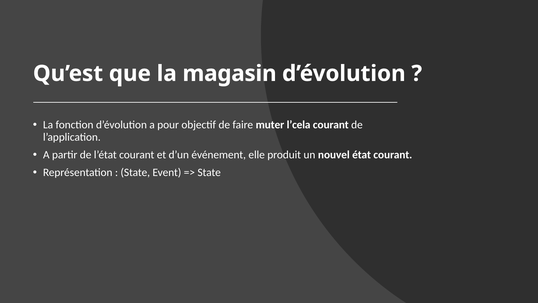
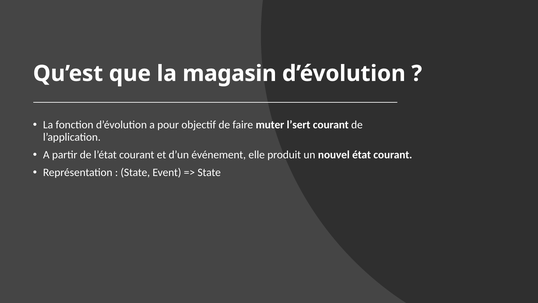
l’cela: l’cela -> l’sert (299, 125)
